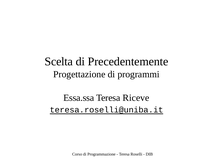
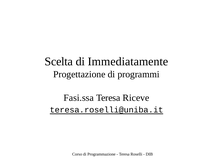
Precedentemente: Precedentemente -> Immediatamente (128, 61)
Essa.ssa: Essa.ssa -> Fasi.ssa (79, 98)
